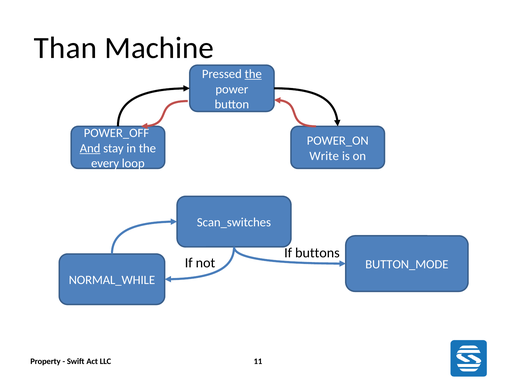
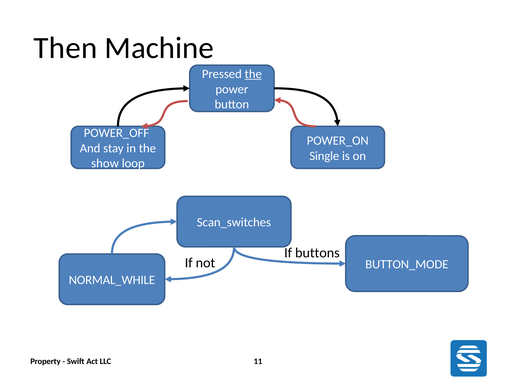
Than: Than -> Then (65, 48)
And underline: present -> none (90, 148)
Write: Write -> Single (324, 156)
every: every -> show (105, 164)
